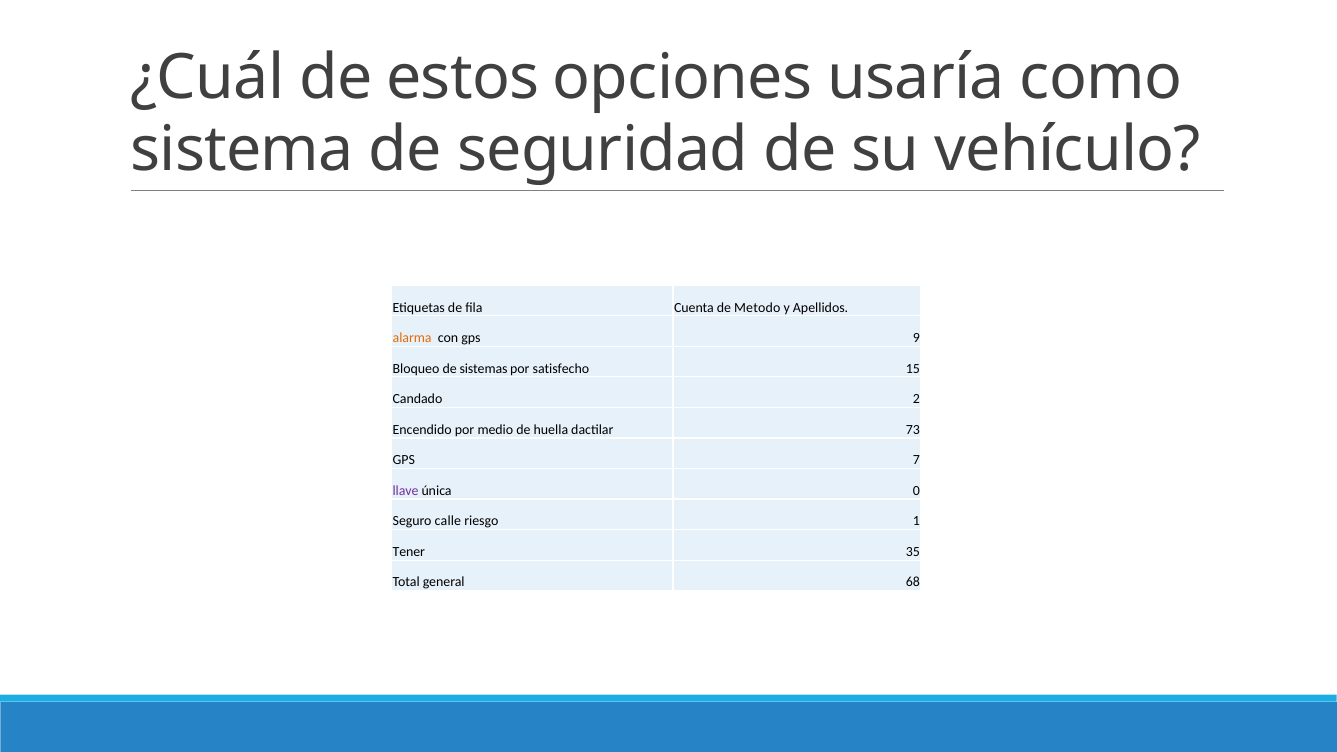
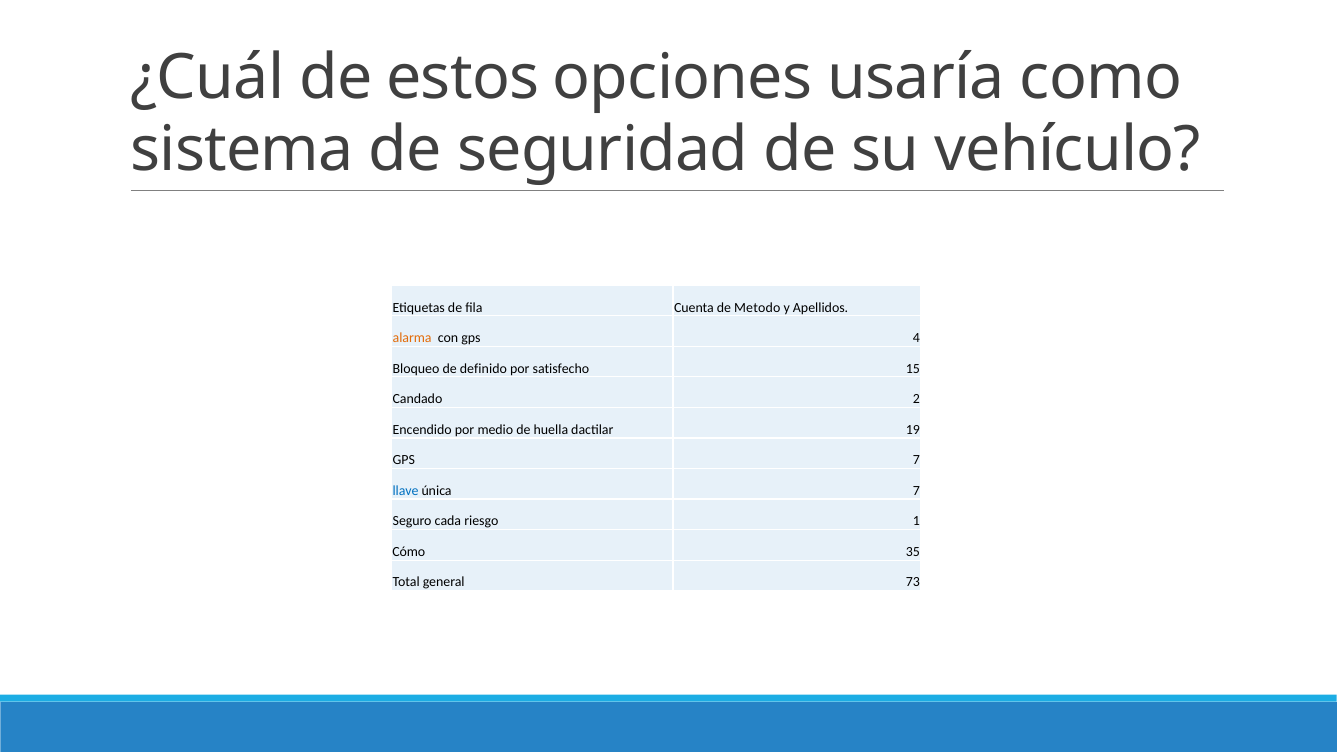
9: 9 -> 4 (916, 338)
sistemas: sistemas -> definido (483, 369)
73: 73 -> 19 (913, 430)
llave colour: purple -> blue (406, 491)
única 0: 0 -> 7 (916, 491)
calle: calle -> cada (448, 521)
Tener: Tener -> Cómo (409, 552)
68: 68 -> 73 (913, 582)
